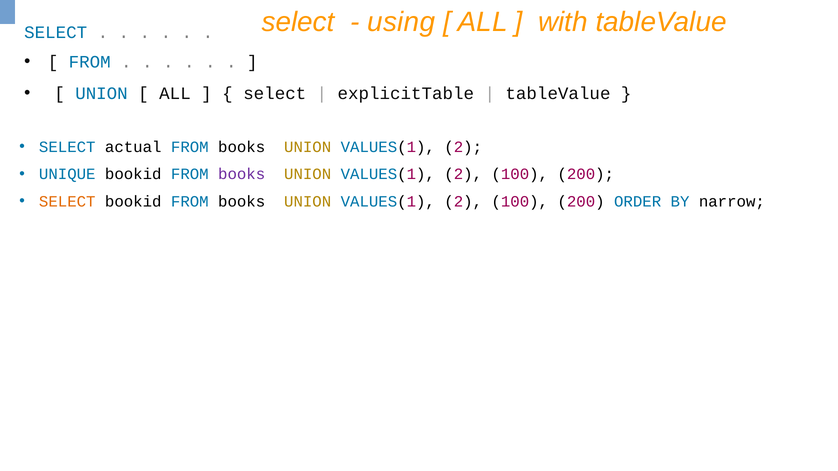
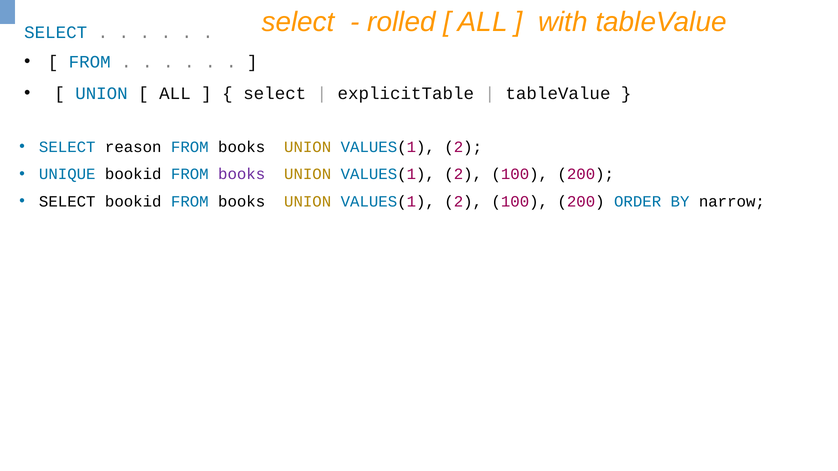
using: using -> rolled (401, 22)
actual: actual -> reason (133, 147)
SELECT colour: orange -> black (67, 202)
